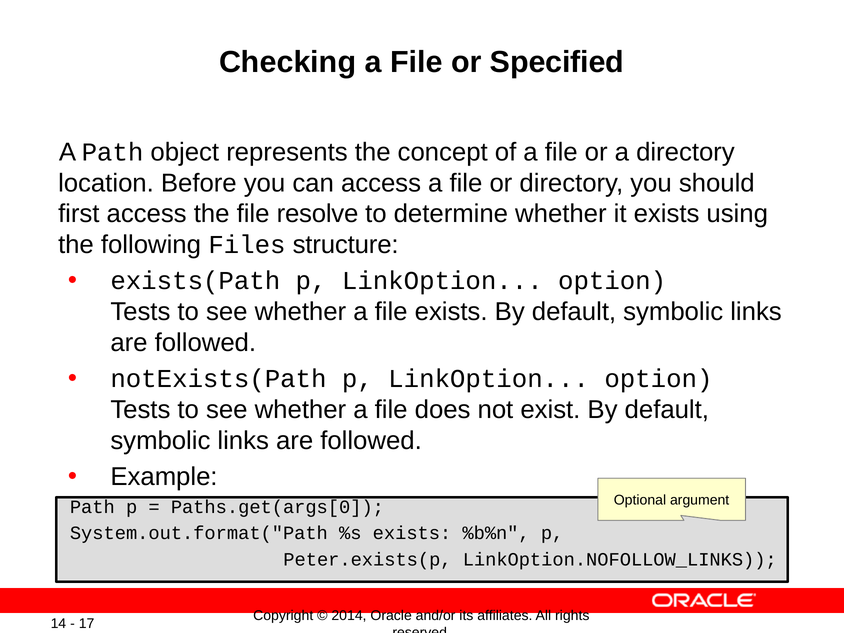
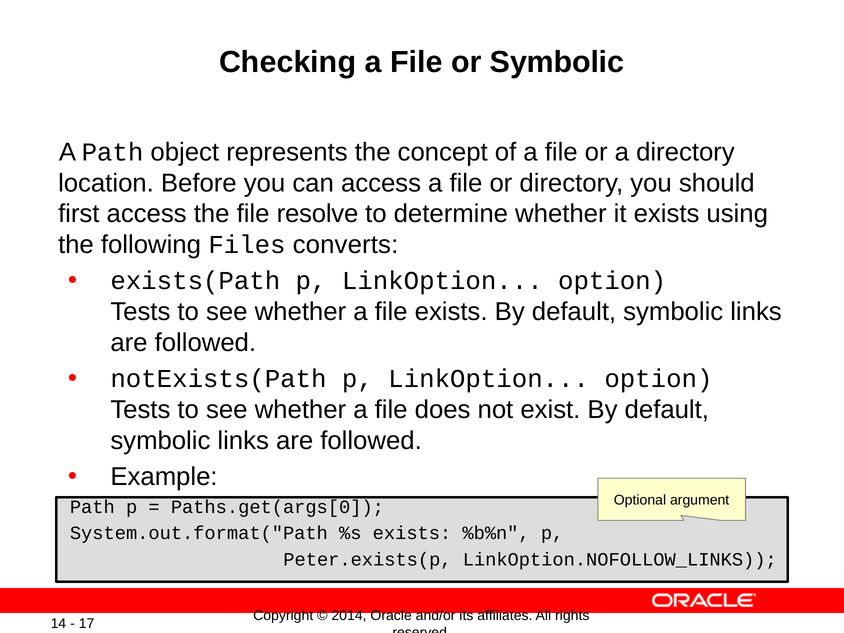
or Specified: Specified -> Symbolic (557, 62)
structure: structure -> converts (345, 245)
